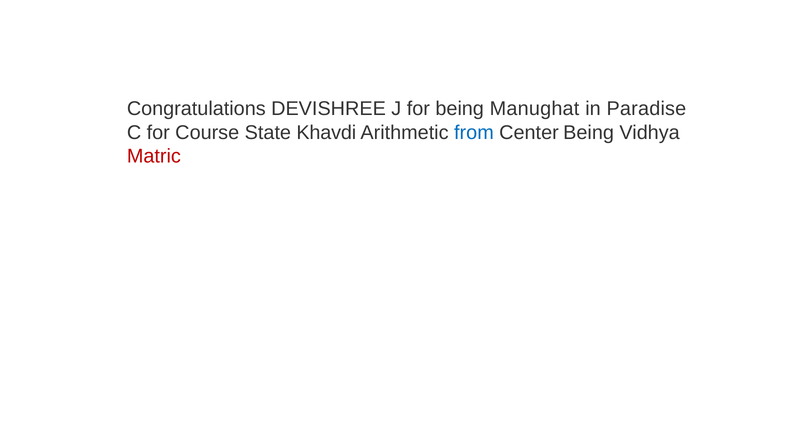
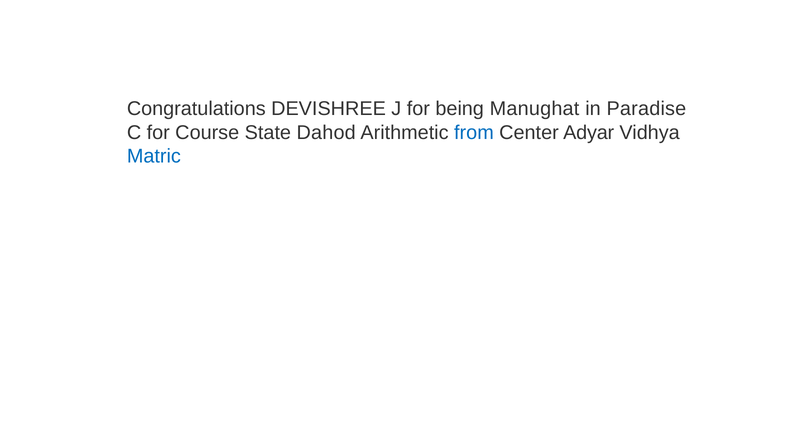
Khavdi: Khavdi -> Dahod (326, 132)
Center Being: Being -> Adyar (589, 132)
Matric colour: red -> blue (154, 156)
